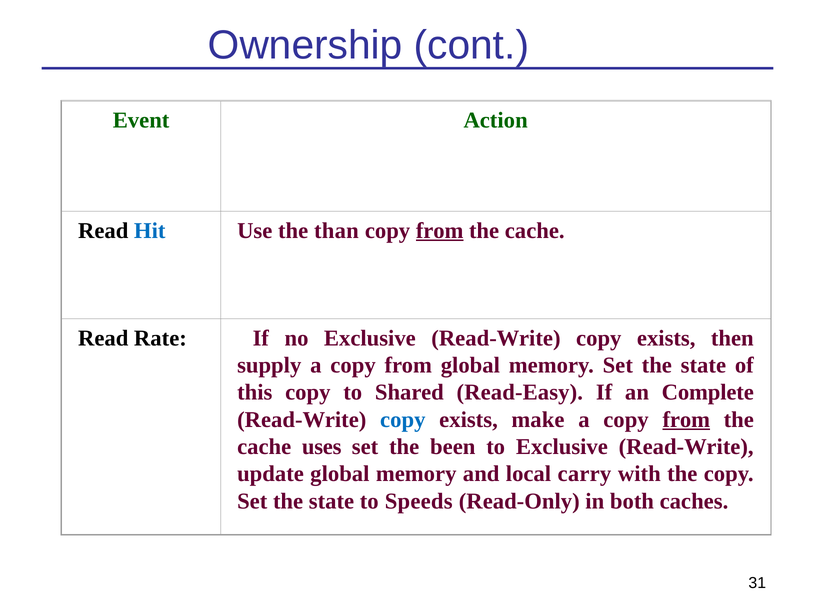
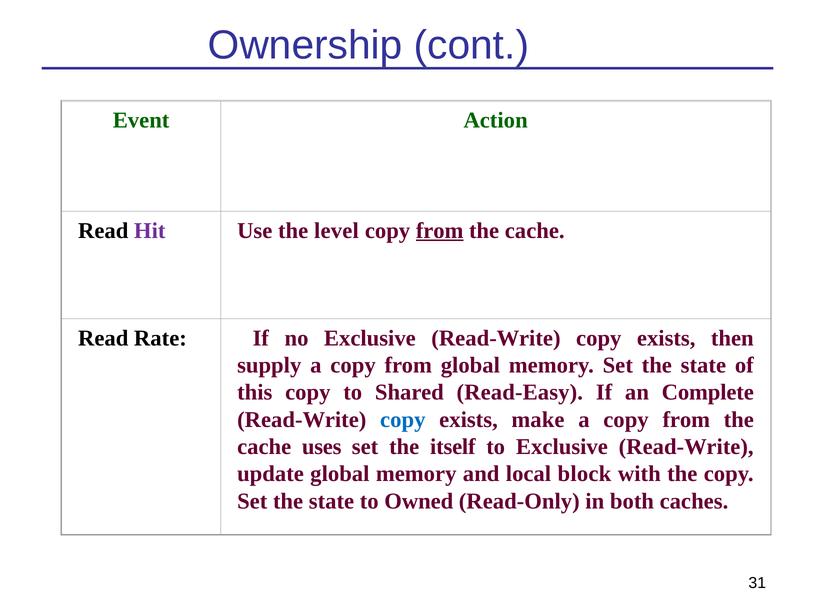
Hit colour: blue -> purple (150, 231)
than: than -> level (336, 231)
from underline: present -> none (686, 420)
been: been -> itself (453, 447)
carry: carry -> block (584, 474)
Speeds: Speeds -> Owned (419, 501)
